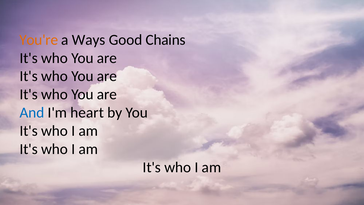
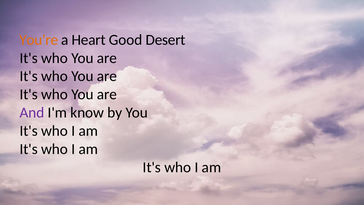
Ways: Ways -> Heart (89, 40)
Chains: Chains -> Desert (166, 40)
And colour: blue -> purple (32, 113)
heart: heart -> know (87, 113)
